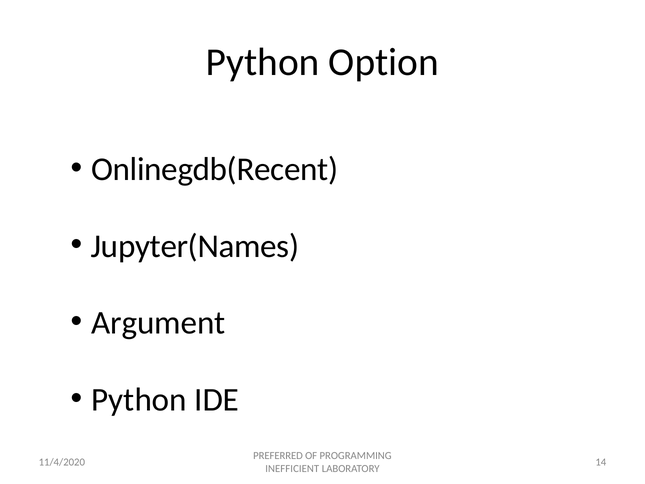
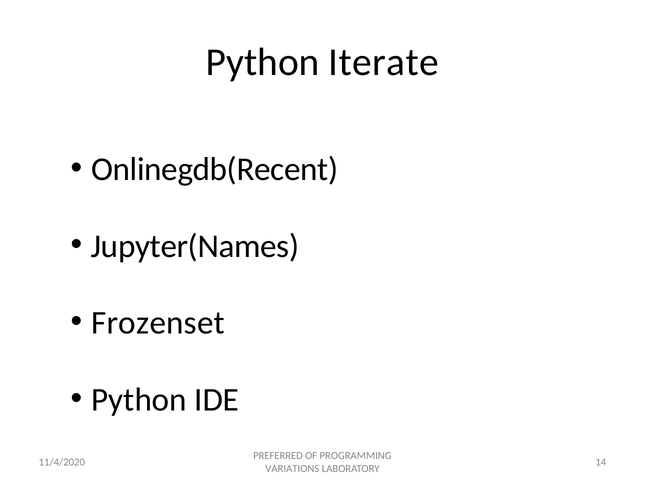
Option: Option -> Iterate (384, 62)
Argument: Argument -> Frozenset (158, 323)
INEFFICIENT: INEFFICIENT -> VARIATIONS (292, 468)
